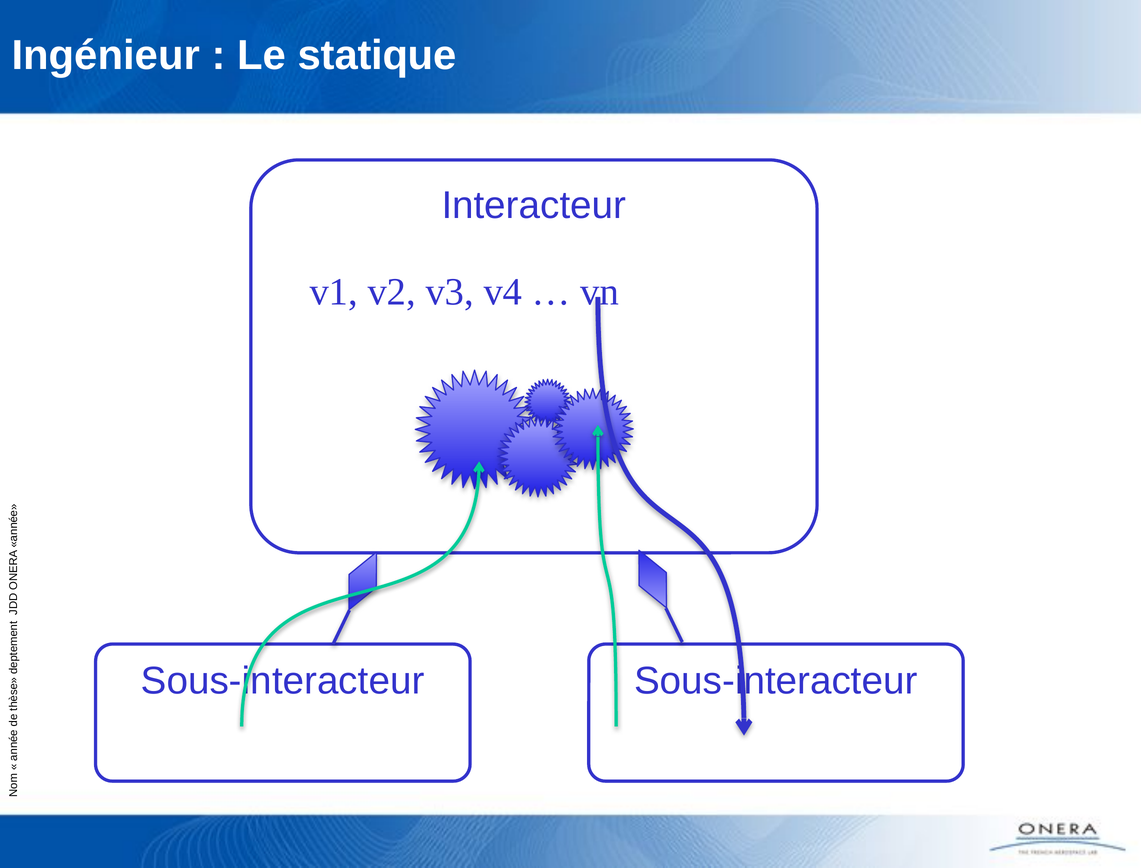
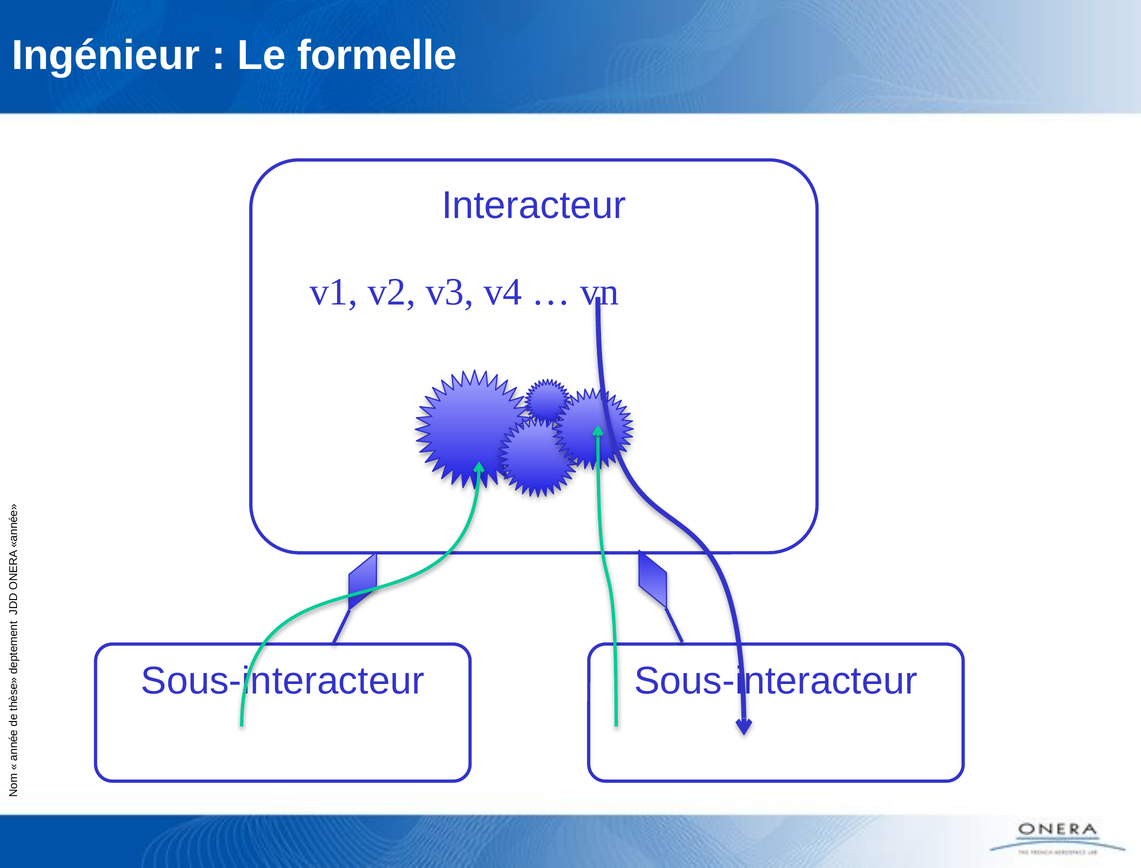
statique: statique -> formelle (377, 55)
